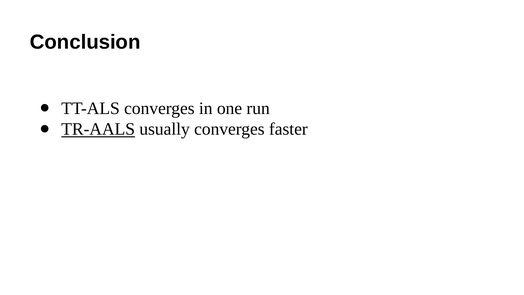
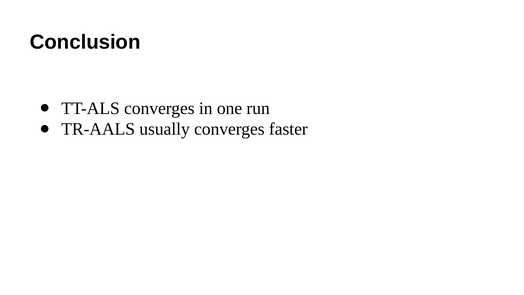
TR-AALS underline: present -> none (98, 129)
